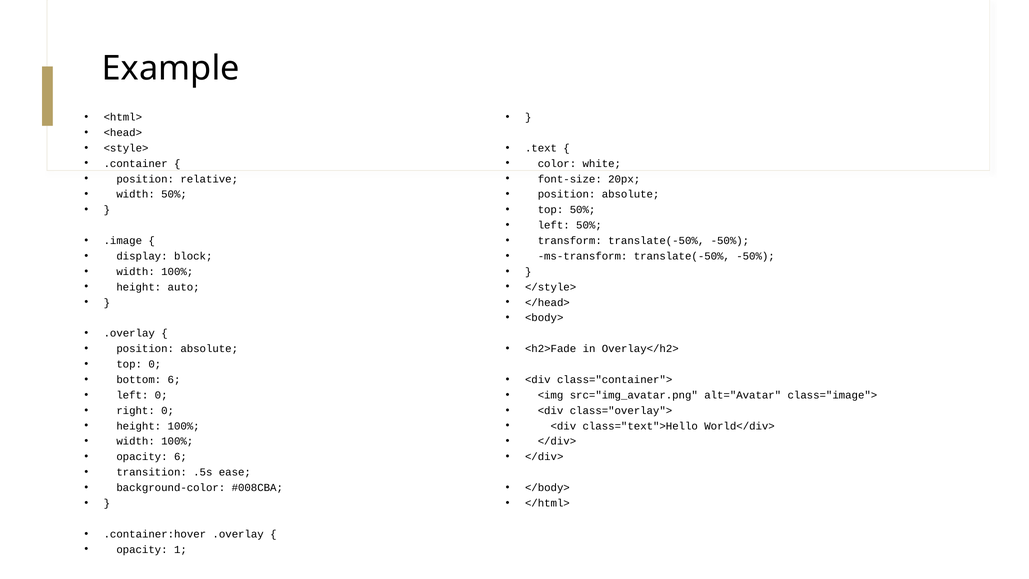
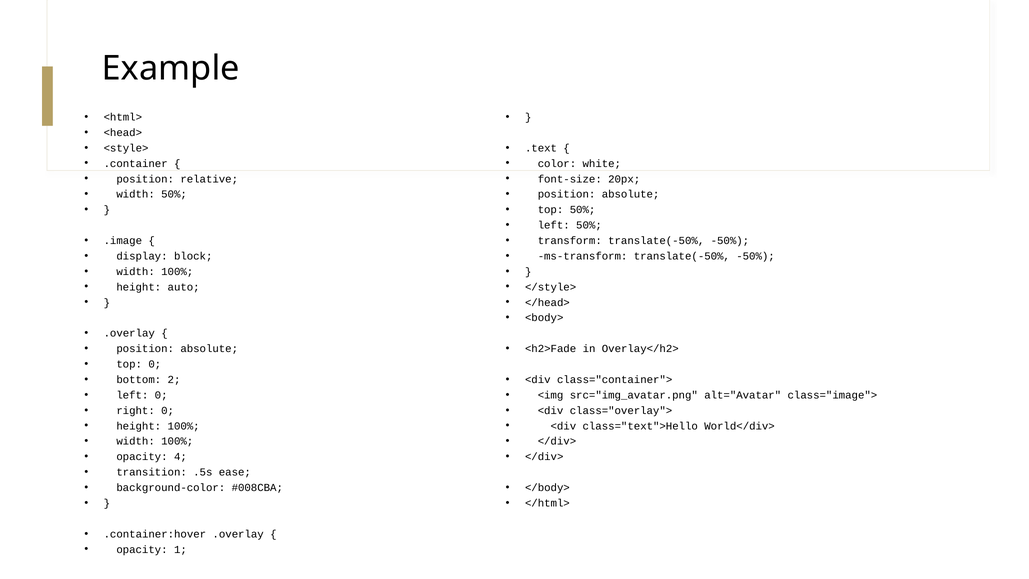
bottom 6: 6 -> 2 (174, 380)
opacity 6: 6 -> 4 (180, 457)
